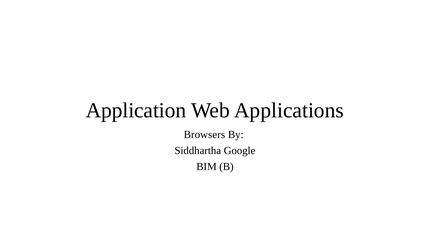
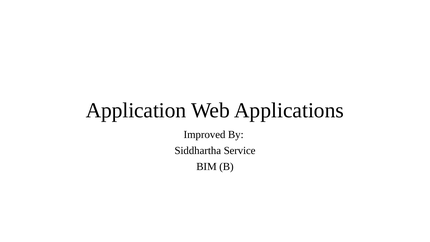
Browsers: Browsers -> Improved (205, 134)
Google: Google -> Service (240, 150)
